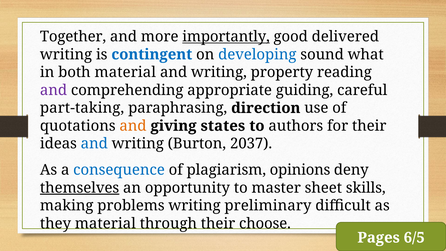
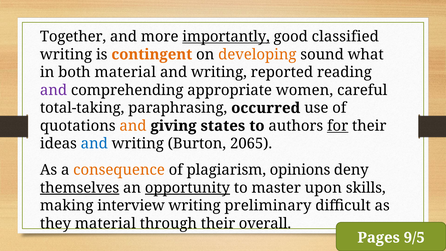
delivered: delivered -> classified (345, 37)
contingent colour: blue -> orange (152, 54)
developing colour: blue -> orange (257, 54)
property: property -> reported (282, 72)
guiding: guiding -> women (304, 90)
part-taking: part-taking -> total-taking (82, 108)
direction: direction -> occurred (266, 108)
for underline: none -> present (338, 126)
2037: 2037 -> 2065 (251, 144)
consequence colour: blue -> orange (119, 170)
opportunity underline: none -> present (187, 188)
sheet: sheet -> upon (323, 188)
problems: problems -> interview (131, 206)
choose: choose -> overall (265, 223)
6/5: 6/5 -> 9/5 (414, 238)
